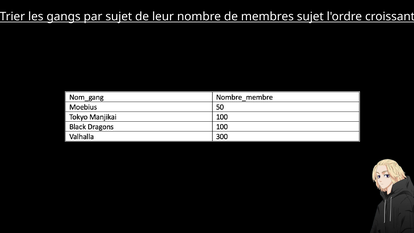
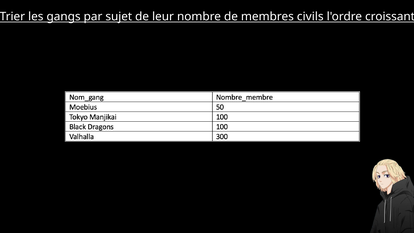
membres sujet: sujet -> civils (310, 17)
